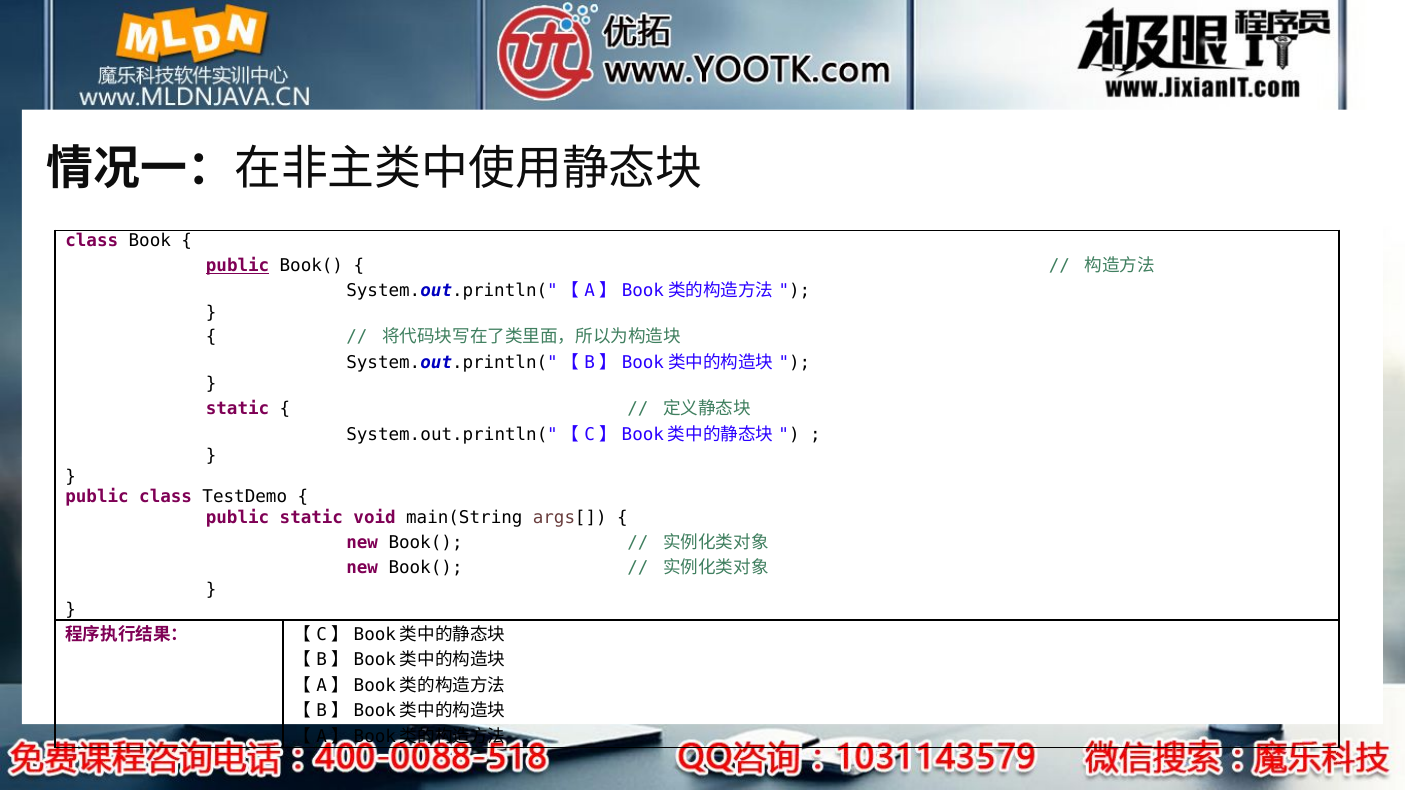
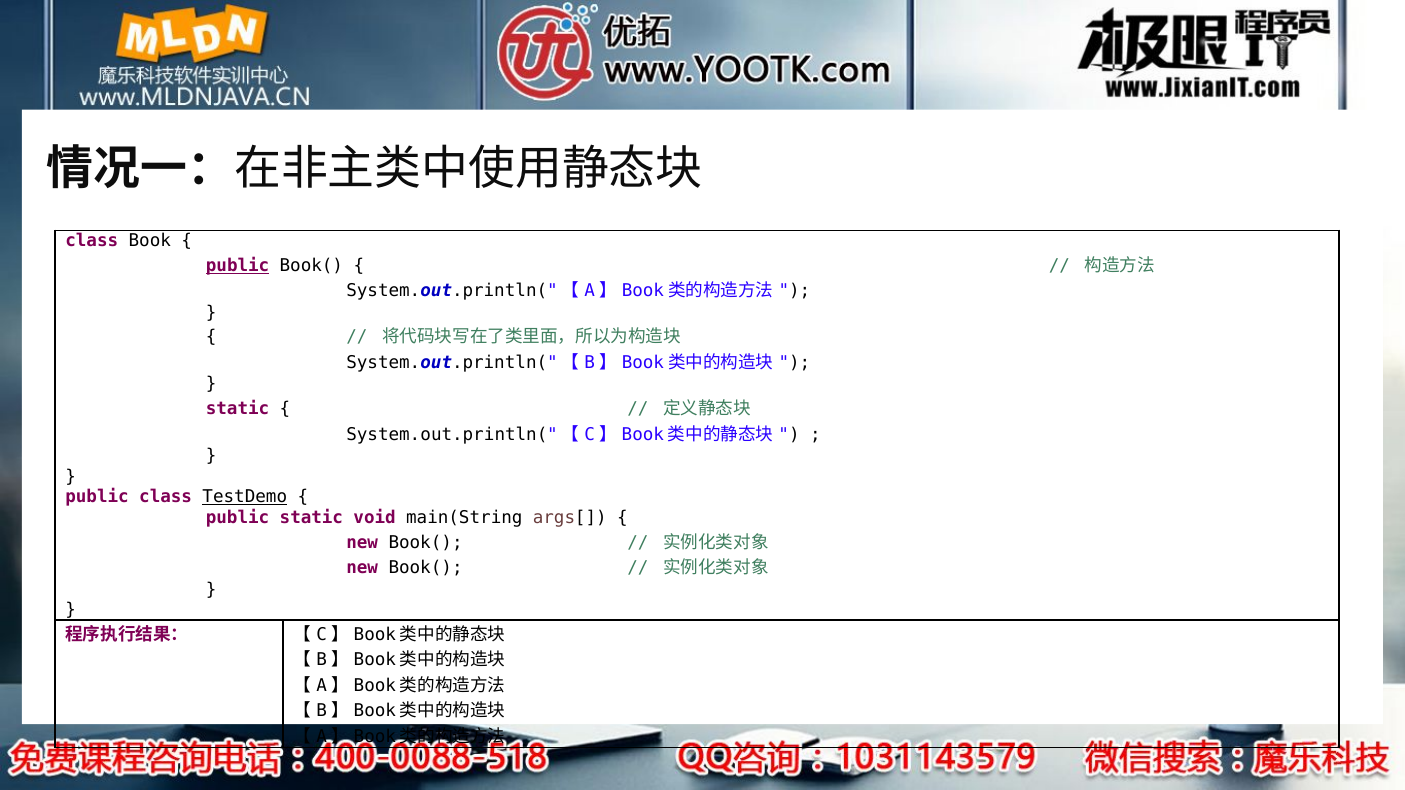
TestDemo underline: none -> present (245, 497)
